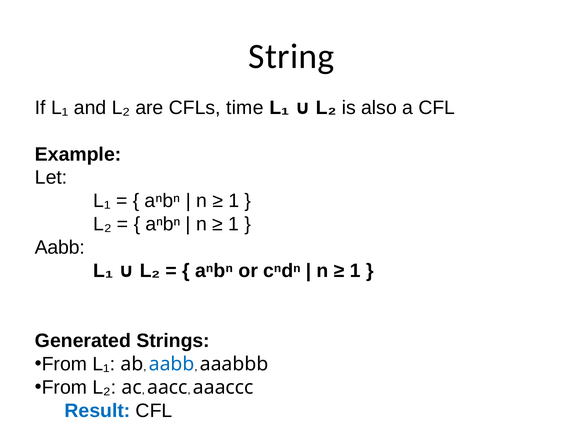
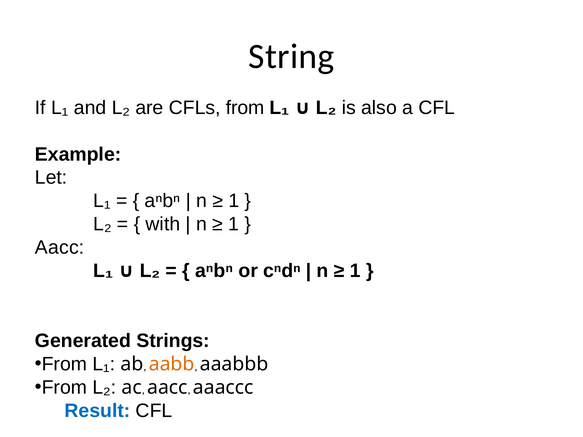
CFLs time: time -> from (245, 108)
aⁿbⁿ: aⁿbⁿ -> with (163, 224)
Aabb: Aabb -> Aacc (60, 248)
aabb colour: blue -> orange (172, 364)
